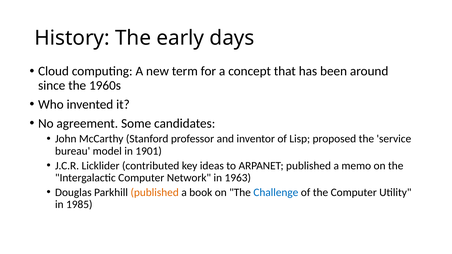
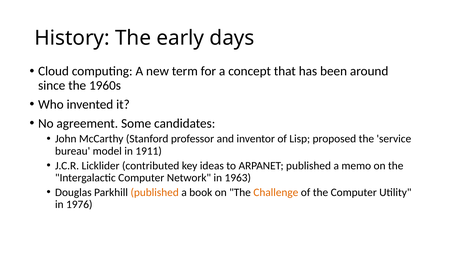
1901: 1901 -> 1911 (149, 151)
Challenge colour: blue -> orange (276, 193)
1985: 1985 -> 1976 (79, 205)
